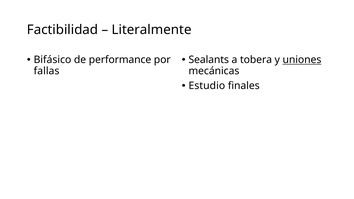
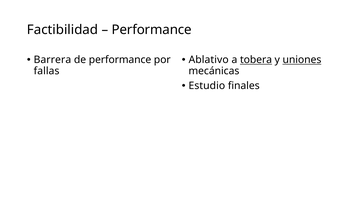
Literalmente: Literalmente -> Performance (152, 30)
Bifásico: Bifásico -> Barrera (52, 60)
Sealants: Sealants -> Ablativo (209, 60)
tobera underline: none -> present (256, 60)
